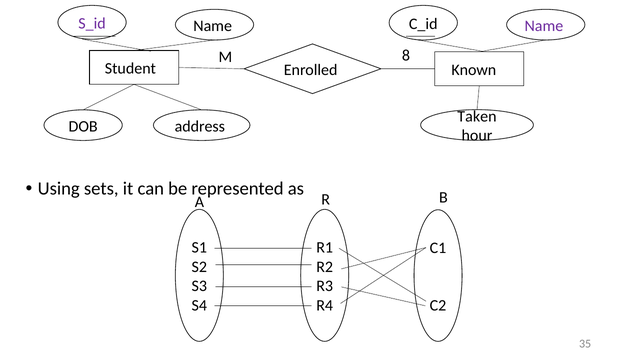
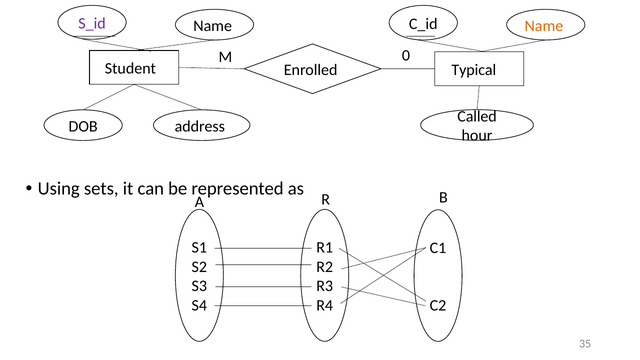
Name colour: purple -> orange (544, 26)
8: 8 -> 0 (406, 55)
Known: Known -> Typical (474, 70)
Taken: Taken -> Called (477, 116)
